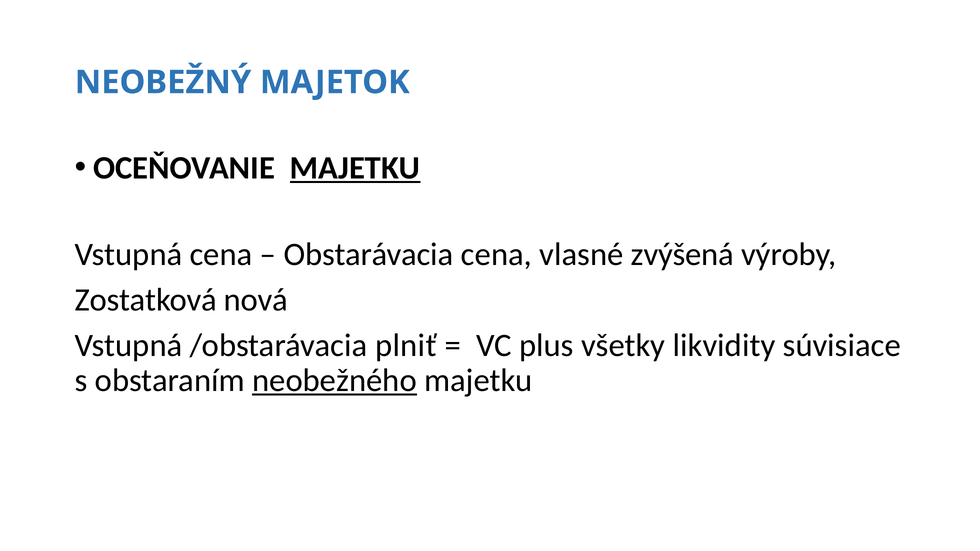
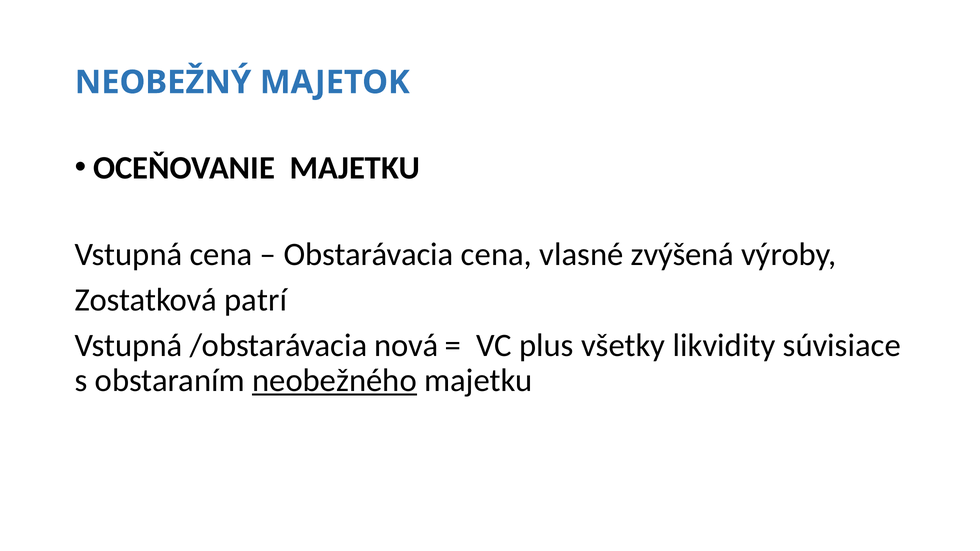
MAJETKU underline: present -> none (355, 168)
nová: nová -> patrí (256, 300)
plniť: plniť -> nová (406, 346)
